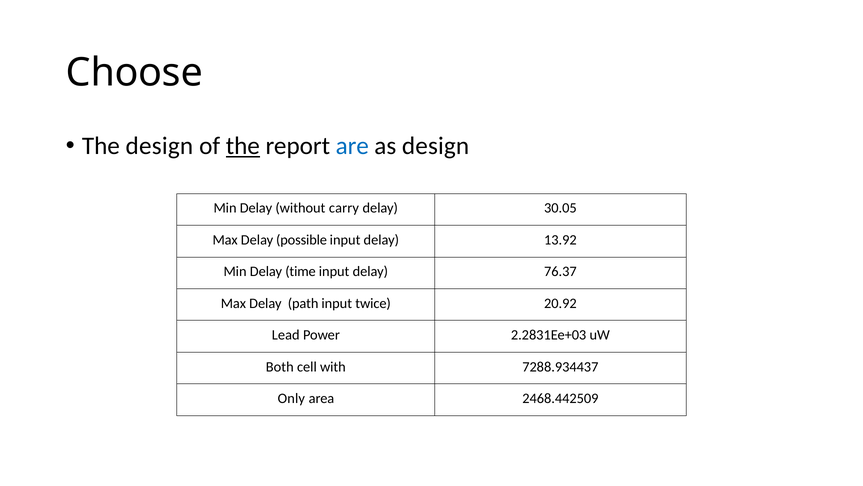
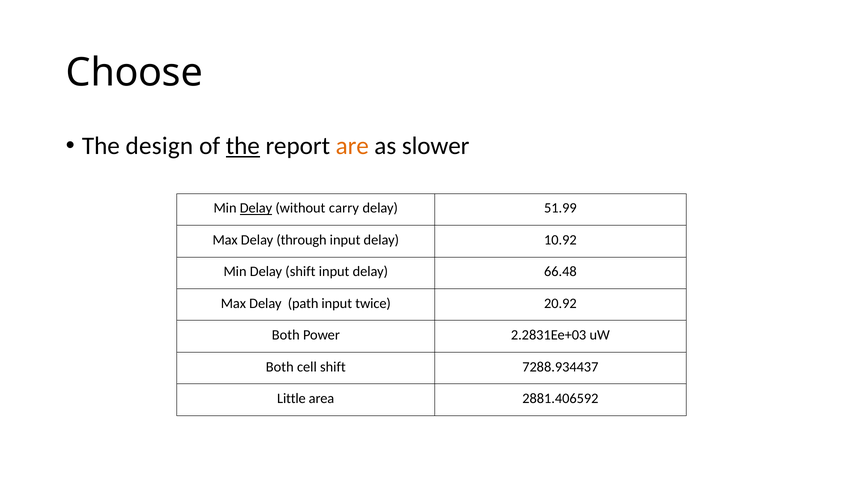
are colour: blue -> orange (352, 146)
as design: design -> slower (436, 146)
Delay underline: none -> present (256, 208)
30.05: 30.05 -> 51.99 (560, 208)
possible: possible -> through (302, 240)
13.92: 13.92 -> 10.92 (560, 240)
Delay time: time -> shift (300, 271)
76.37: 76.37 -> 66.48 (560, 271)
Lead: Lead -> Both (286, 335)
cell with: with -> shift (333, 366)
Only: Only -> Little (291, 398)
2468.442509: 2468.442509 -> 2881.406592 (560, 398)
